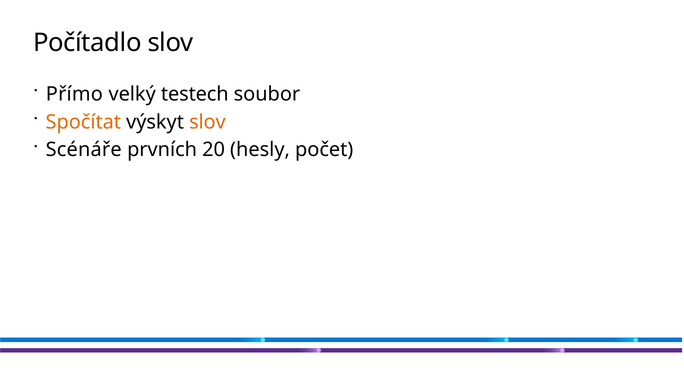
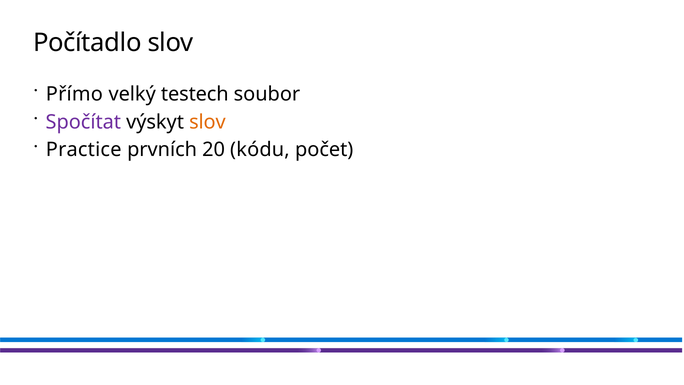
Spočítat colour: orange -> purple (83, 122)
Scénáře: Scénáře -> Practice (84, 150)
hesly: hesly -> kódu (260, 150)
